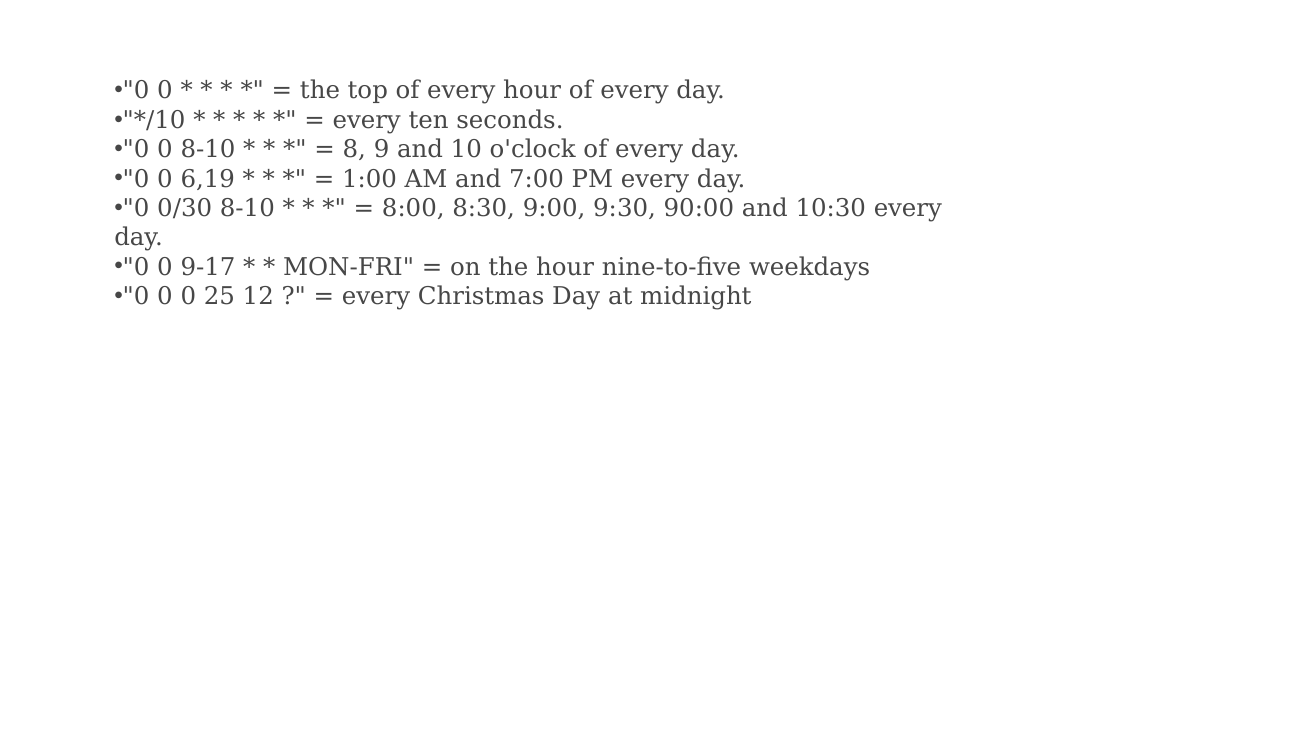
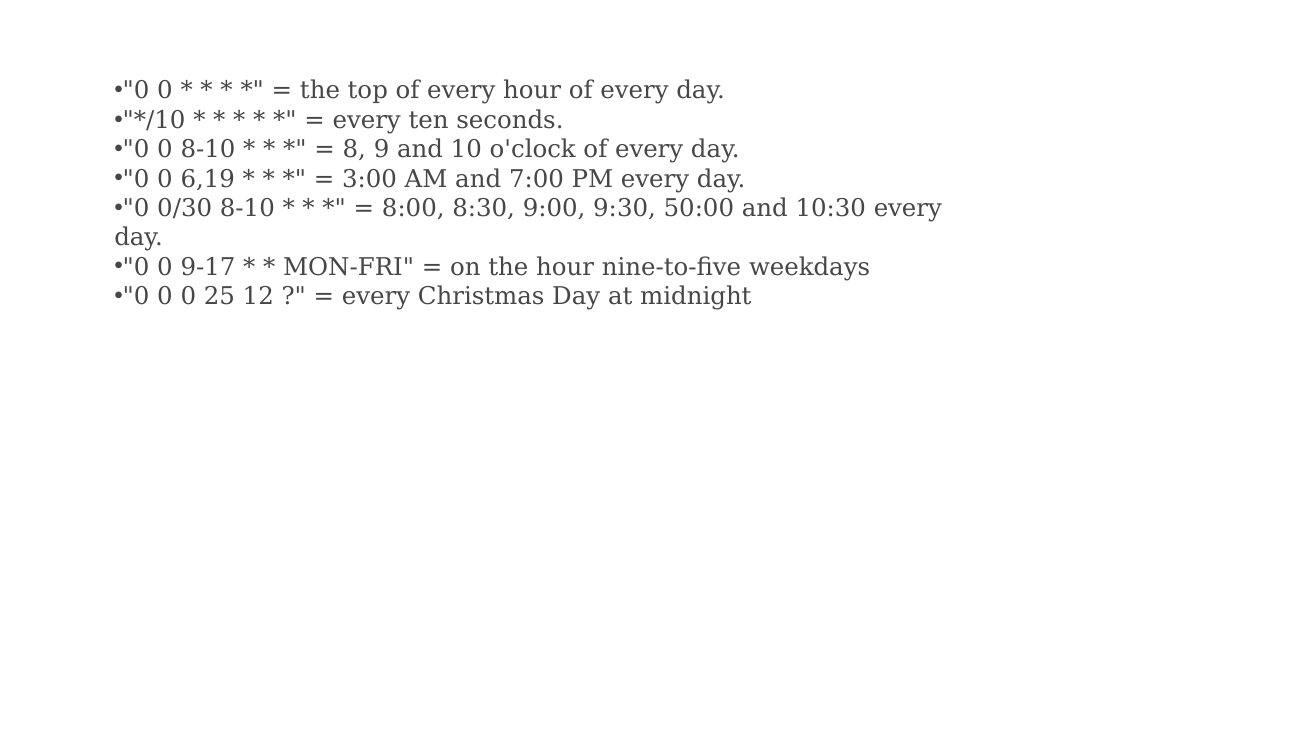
1:00: 1:00 -> 3:00 (370, 179)
90:00: 90:00 -> 50:00 (699, 208)
